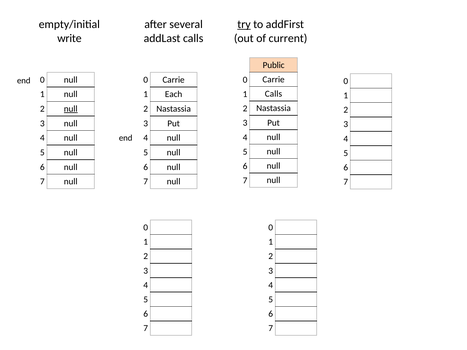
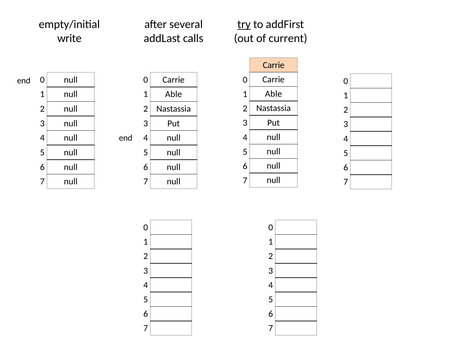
Public: Public -> Carrie (274, 65)
Calls: Calls -> Able (274, 94)
Each: Each -> Able (174, 94)
null underline: present -> none (71, 109)
